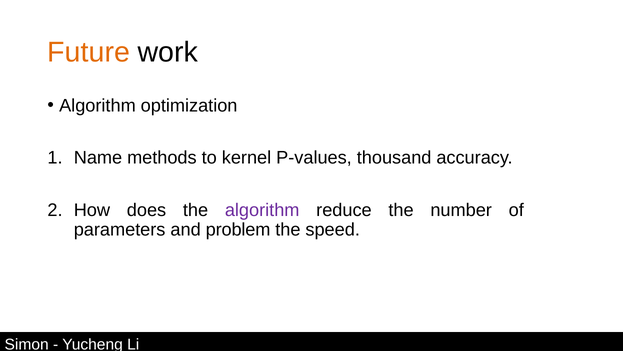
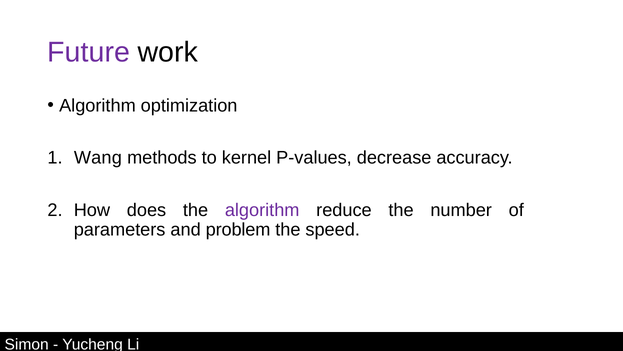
Future colour: orange -> purple (89, 52)
Name: Name -> Wang (98, 158)
thousand: thousand -> decrease (394, 158)
